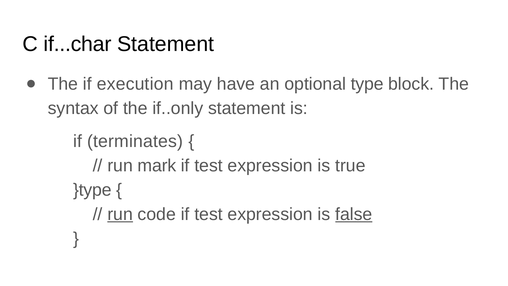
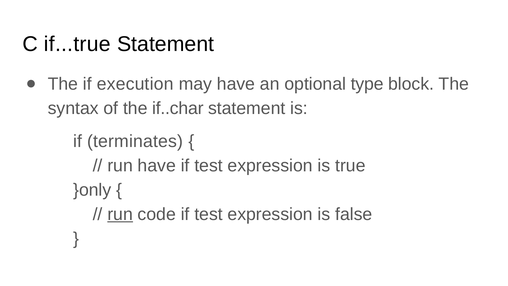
if...char: if...char -> if...true (77, 44)
if..only: if..only -> if..char (178, 108)
run mark: mark -> have (157, 165)
}type: }type -> }only (92, 190)
false underline: present -> none (354, 214)
